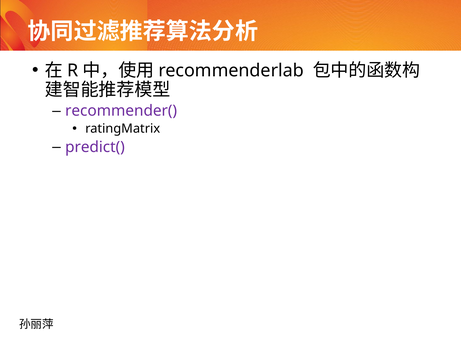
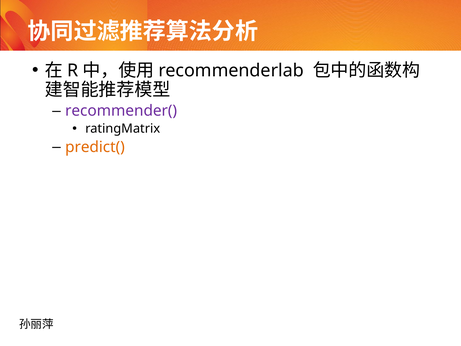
predict( colour: purple -> orange (95, 147)
